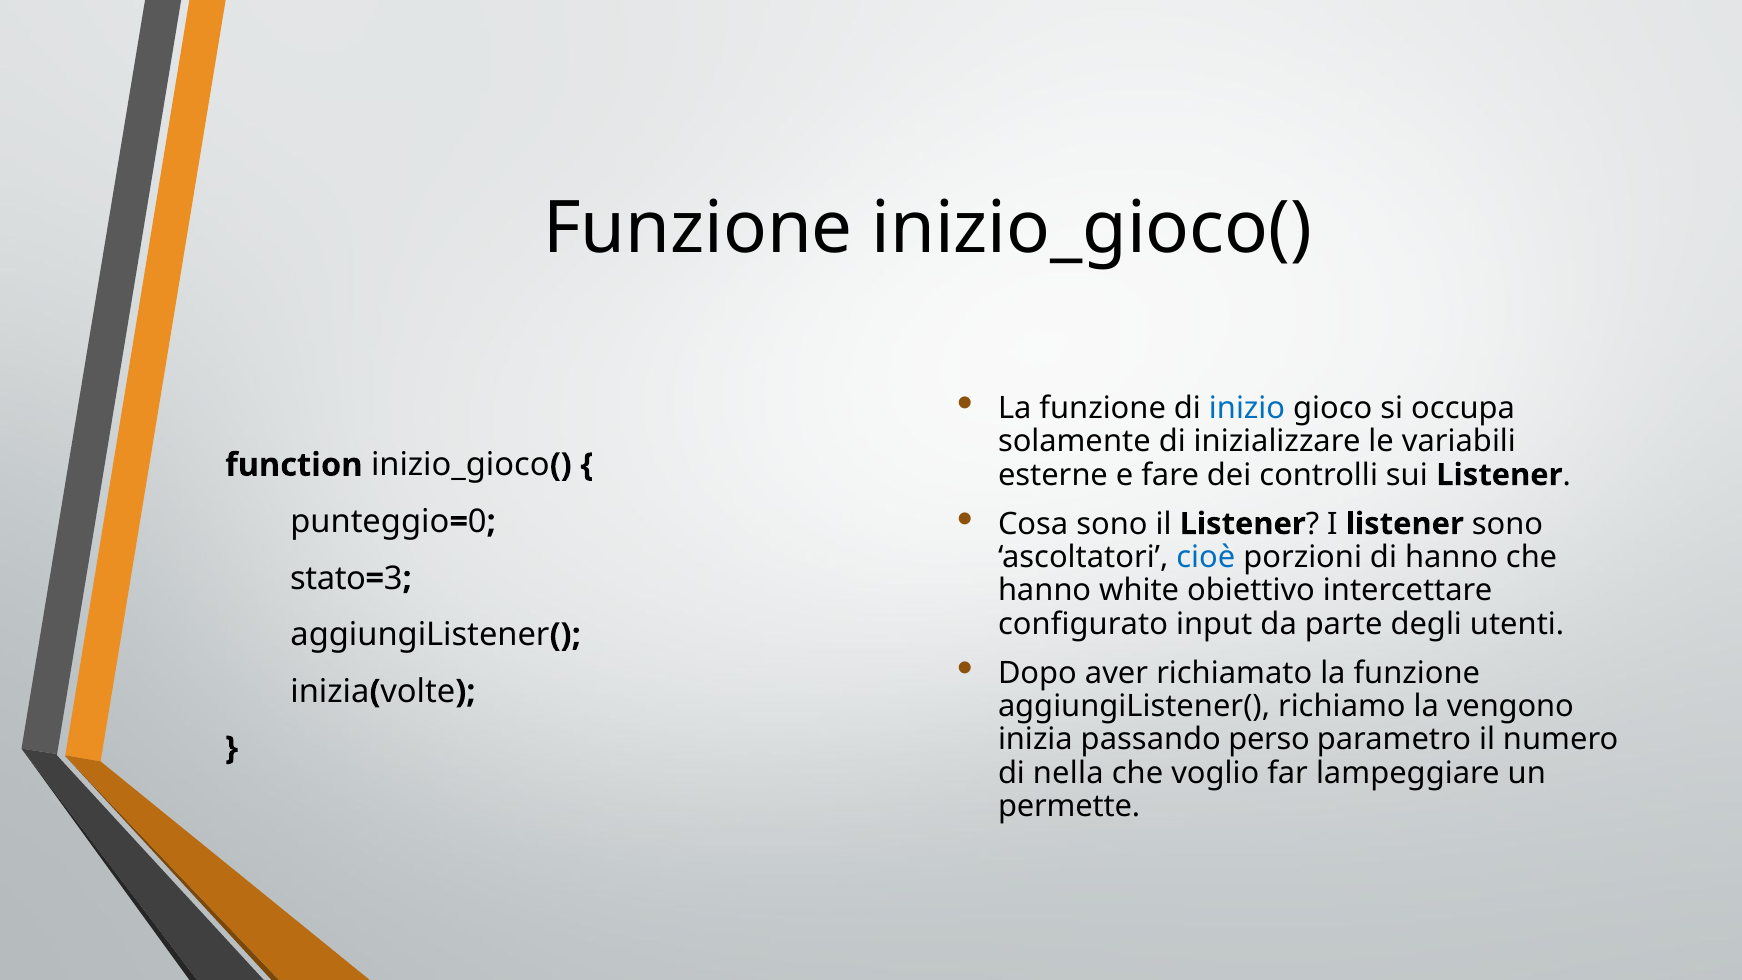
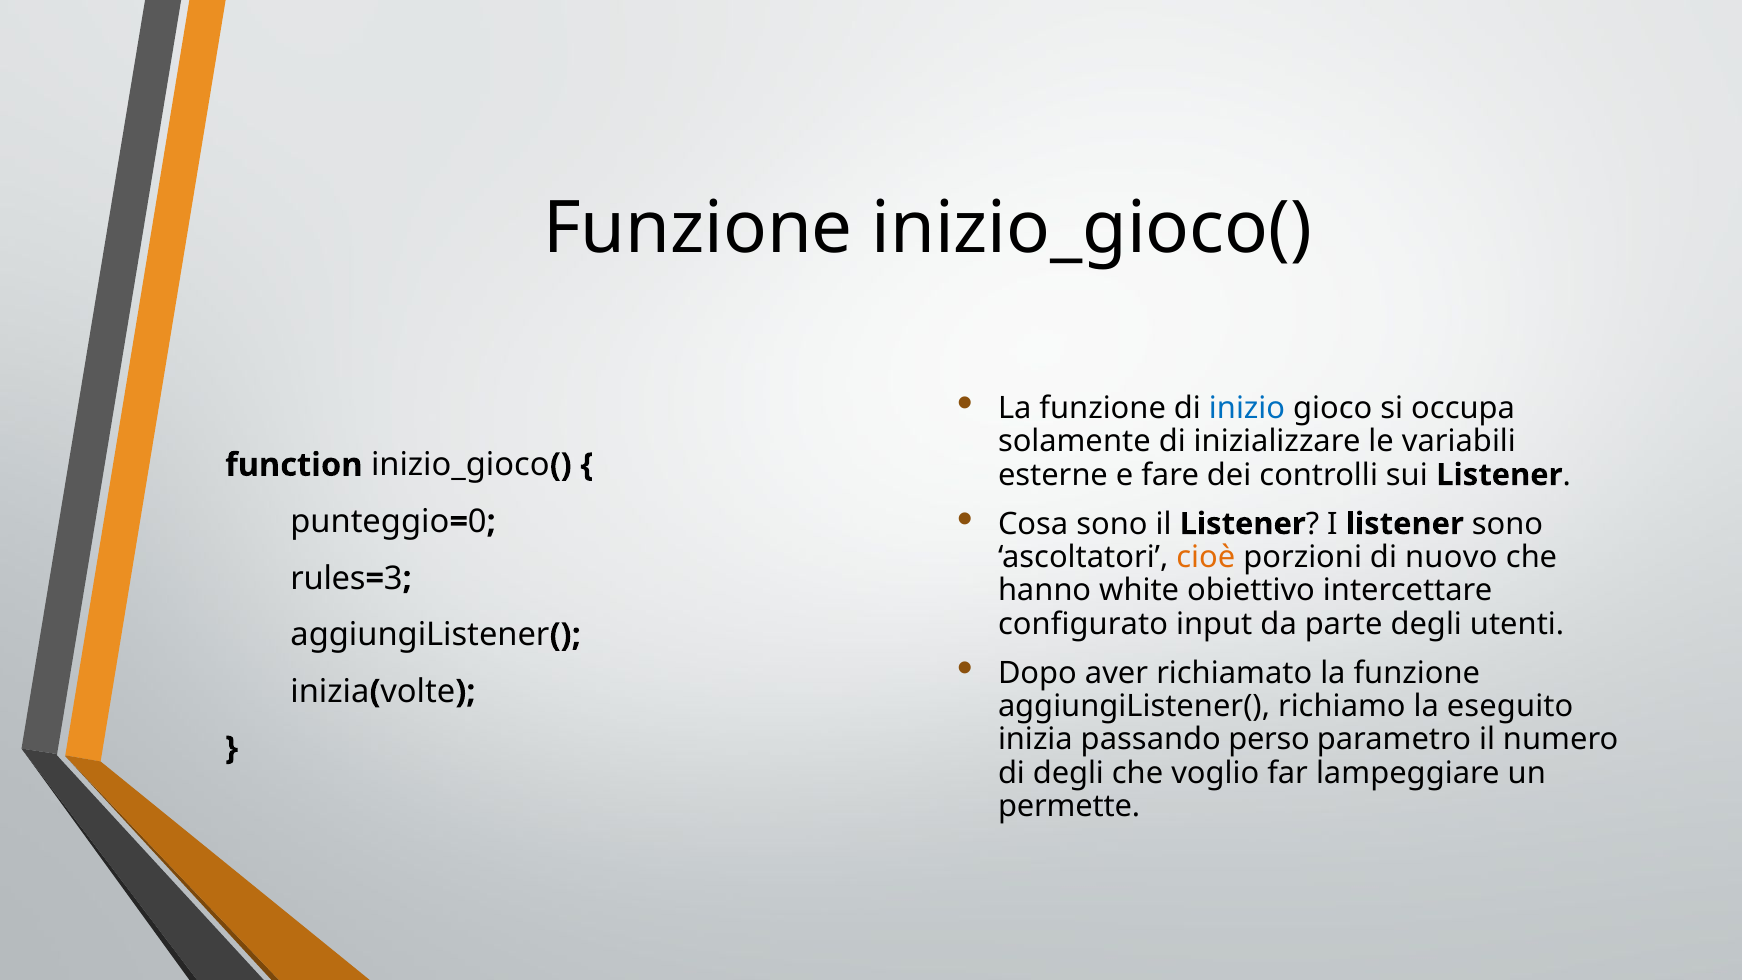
cioè colour: blue -> orange (1206, 557)
di hanno: hanno -> nuovo (1451, 557)
stato: stato -> rules (328, 578)
vengono: vengono -> eseguito (1510, 706)
di nella: nella -> degli (1068, 773)
